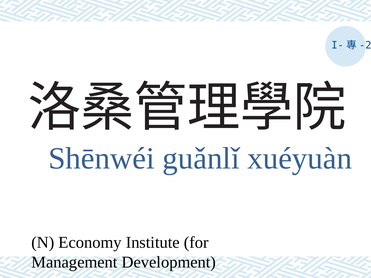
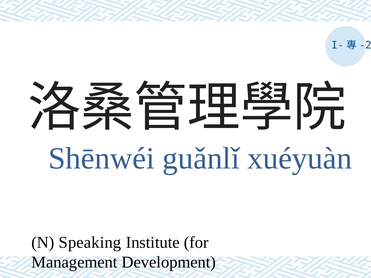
Economy: Economy -> Speaking (90, 243)
